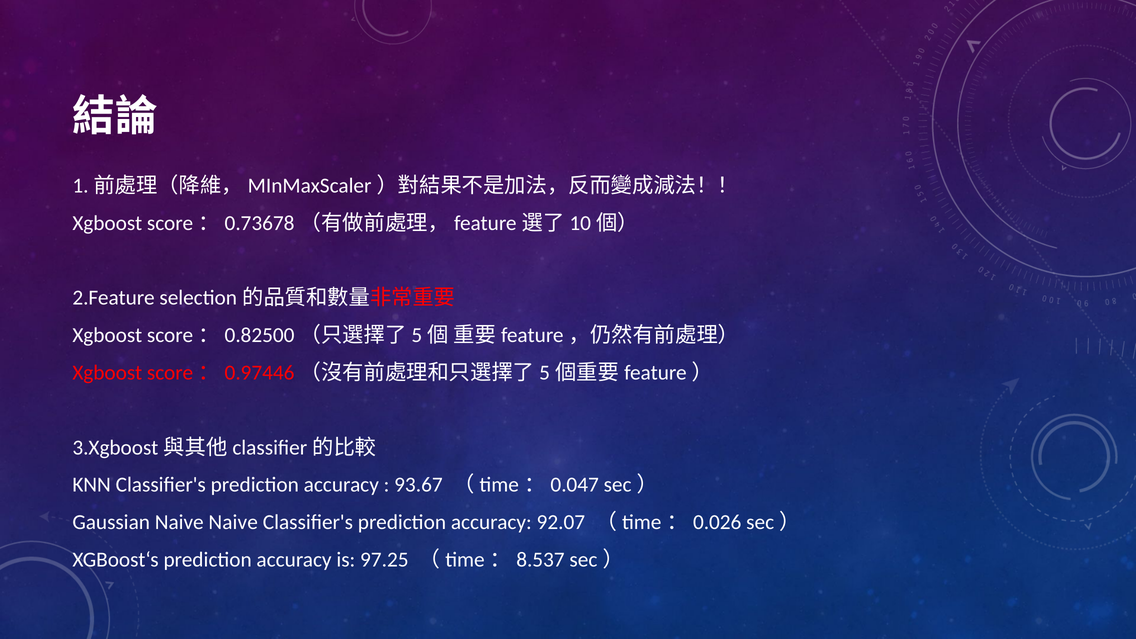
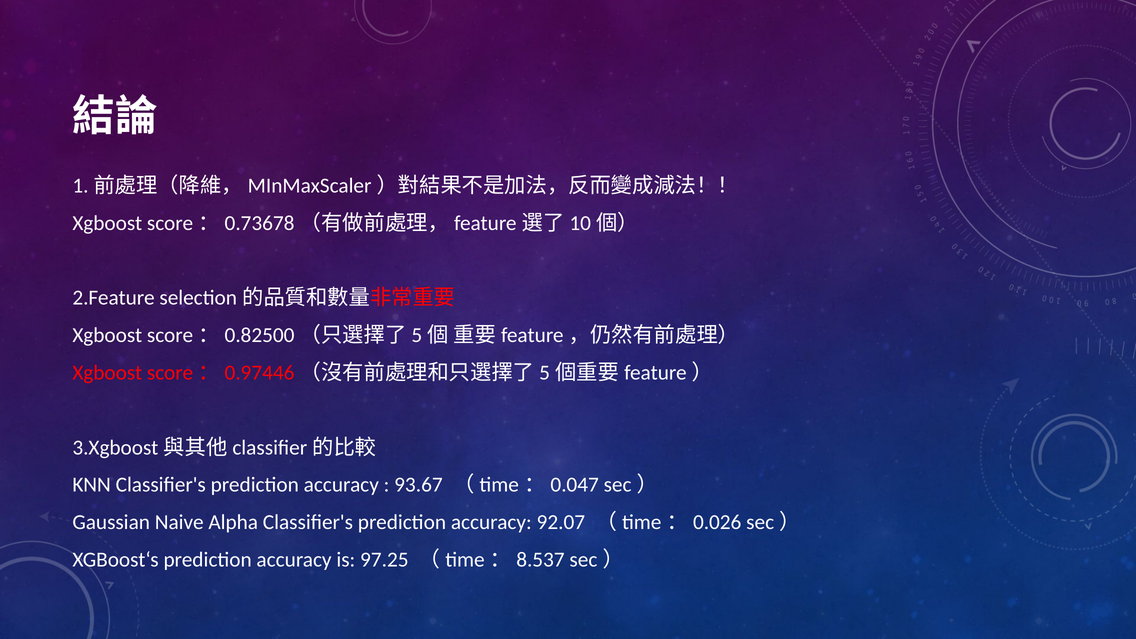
Naive Naive: Naive -> Alpha (233, 522)
